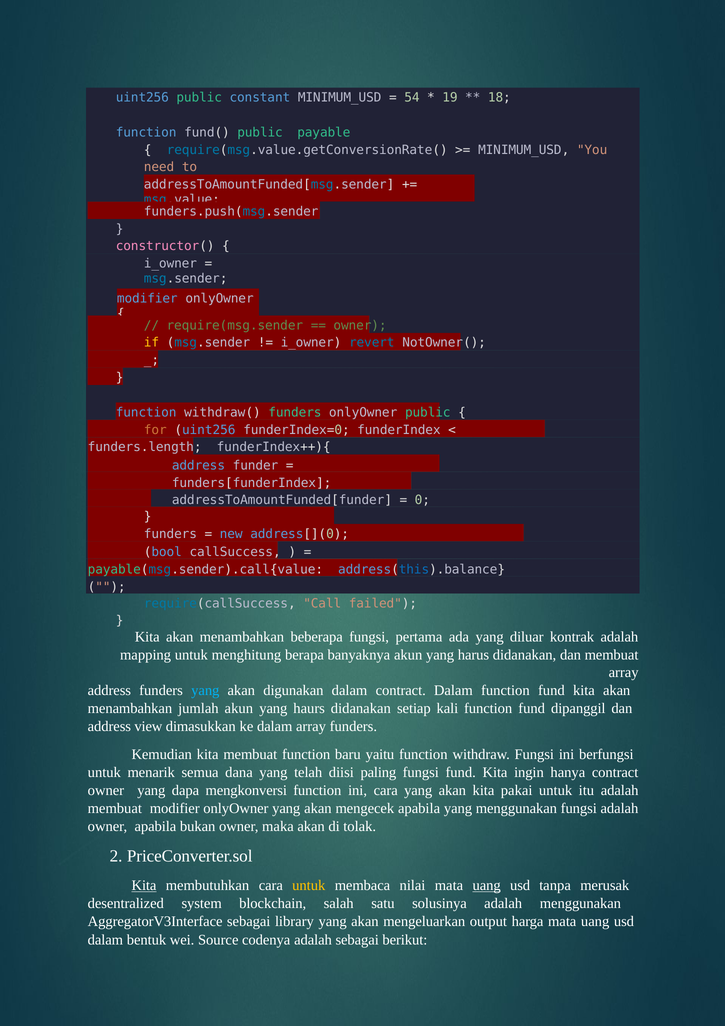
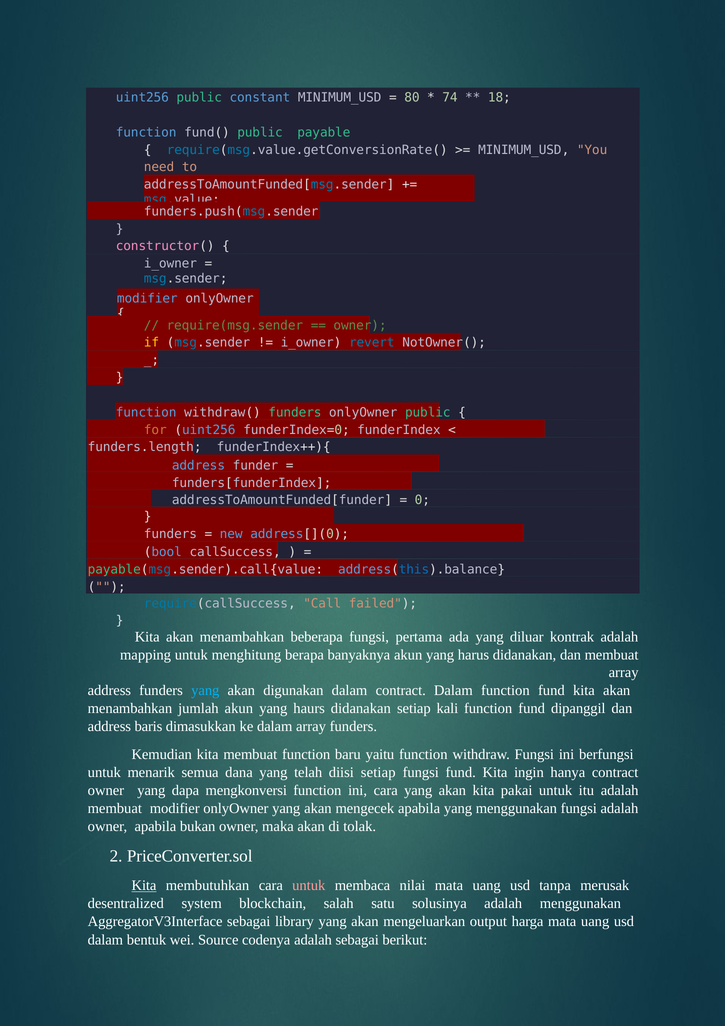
54: 54 -> 80 (412, 98)
19: 19 -> 74 (450, 98)
view: view -> baris (148, 726)
diisi paling: paling -> setiap (378, 772)
untuk colour: yellow -> pink (309, 885)
uang underline: present -> none (487, 885)
